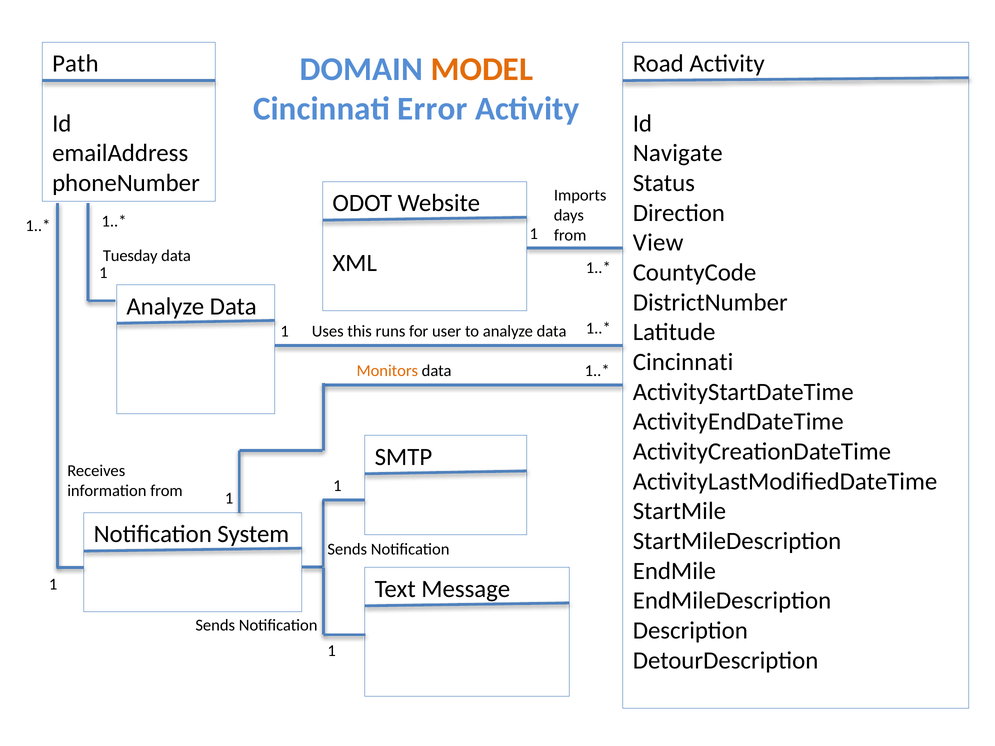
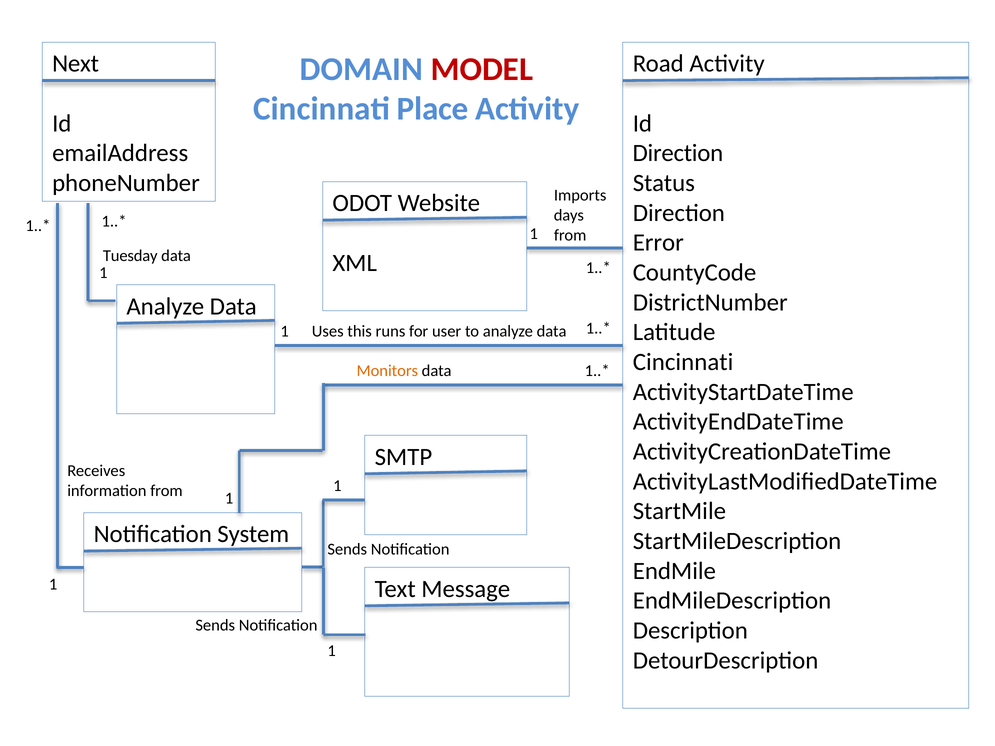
Path: Path -> Next (76, 64)
MODEL colour: orange -> red (482, 69)
Error: Error -> Place (433, 109)
Navigate: Navigate -> Direction (678, 153)
View: View -> Error (658, 243)
